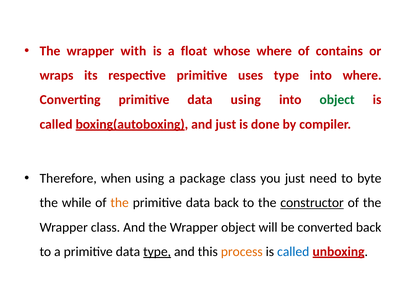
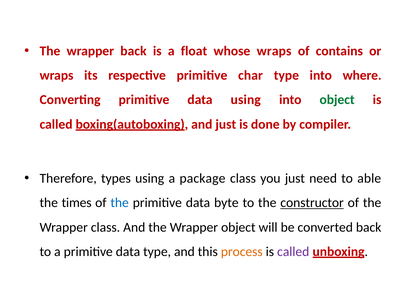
wrapper with: with -> back (133, 51)
whose where: where -> wraps (274, 51)
uses: uses -> char (250, 75)
when: when -> types (116, 178)
byte: byte -> able (369, 178)
while: while -> times (77, 202)
the colour: orange -> blue (120, 202)
data back: back -> byte (226, 202)
type underline: present -> none (157, 251)
called colour: blue -> purple (293, 251)
